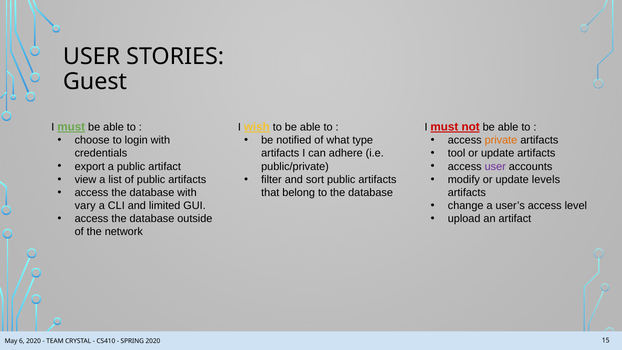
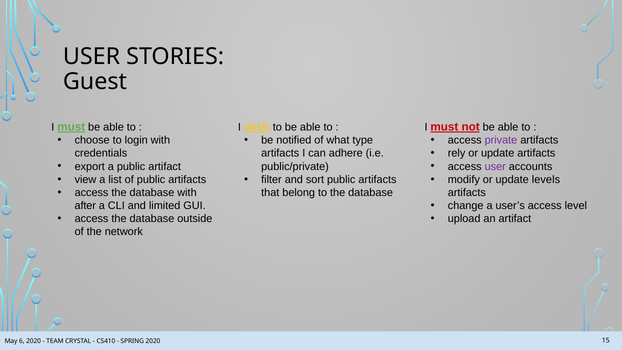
private colour: orange -> purple (501, 140)
tool: tool -> rely (457, 153)
vary: vary -> after (85, 206)
